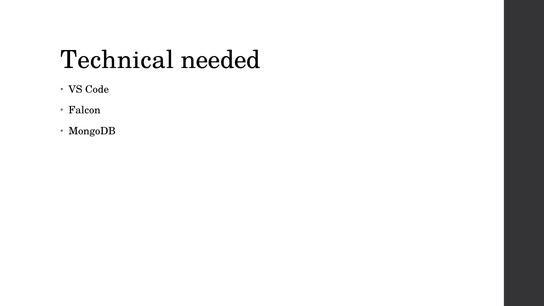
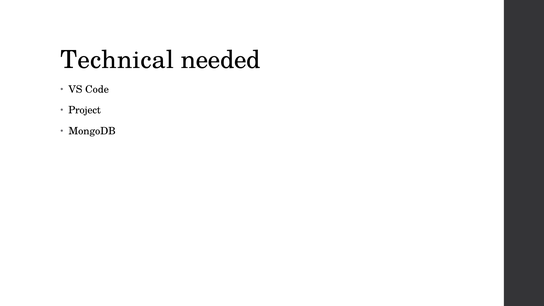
Falcon: Falcon -> Project (85, 110)
